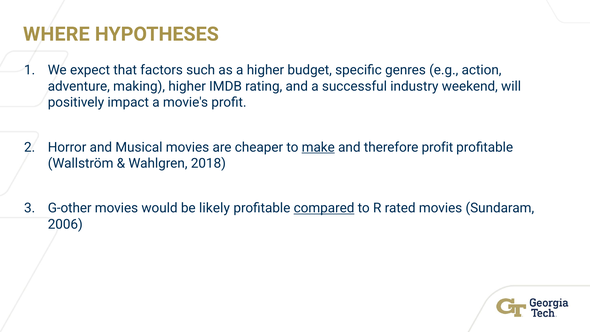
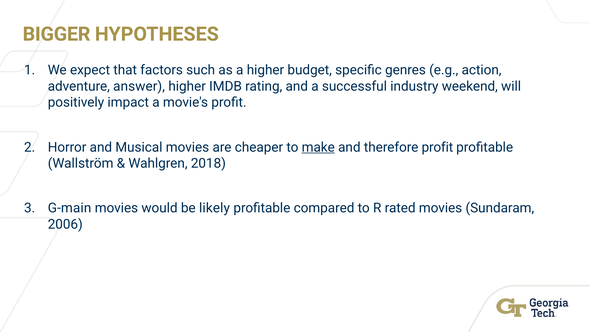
WHERE: WHERE -> BIGGER (57, 34)
making: making -> answer (139, 86)
G-other: G-other -> G-main (70, 208)
compared underline: present -> none (324, 208)
